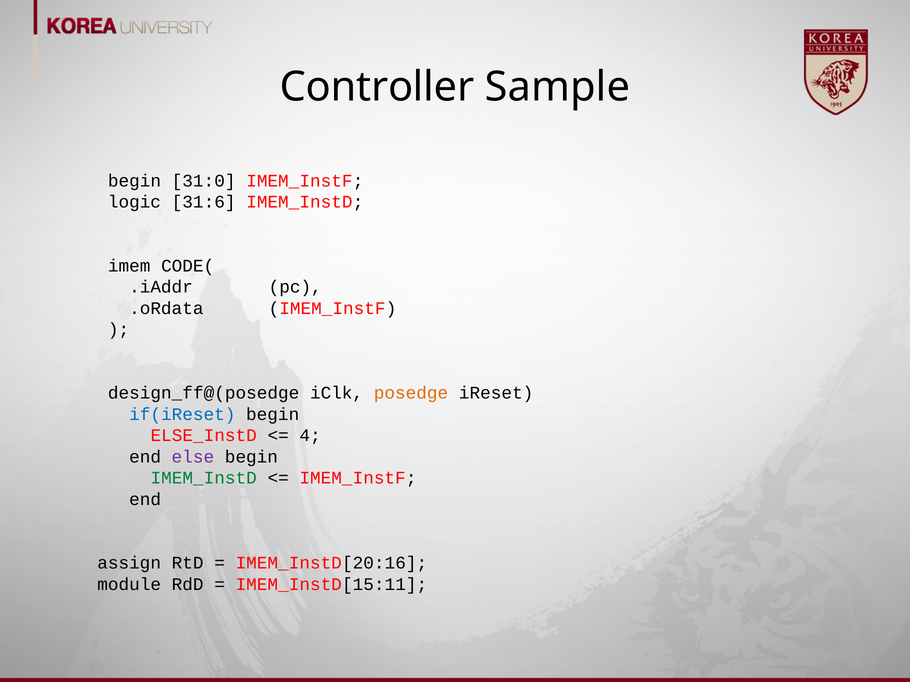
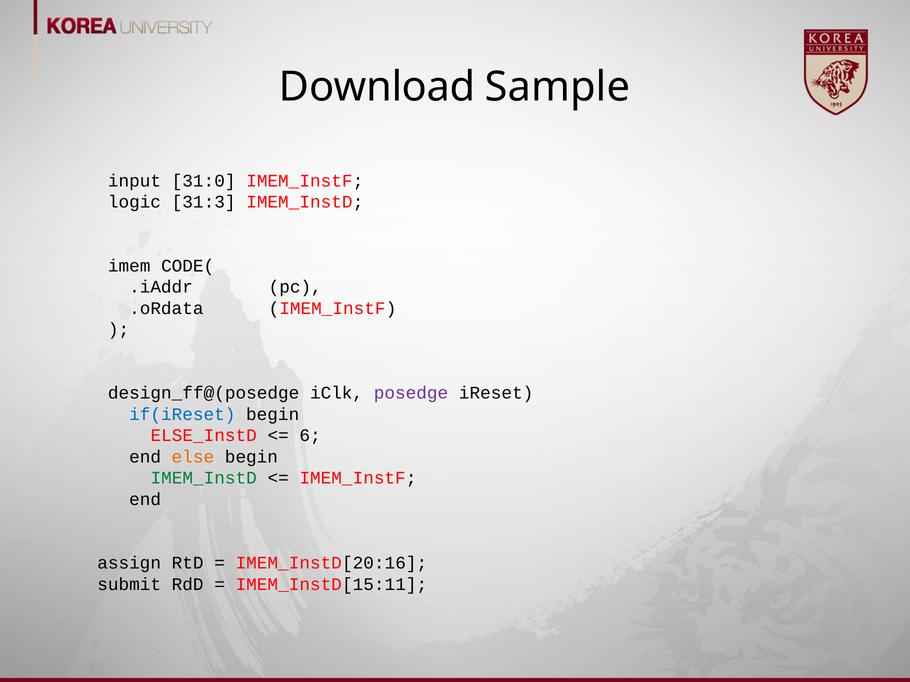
Controller: Controller -> Download (377, 87)
begin: begin -> input (134, 181)
31:6: 31:6 -> 31:3 (204, 202)
posedge colour: orange -> purple (411, 393)
4: 4 -> 6 (310, 436)
else colour: purple -> orange (193, 457)
module: module -> submit (129, 585)
